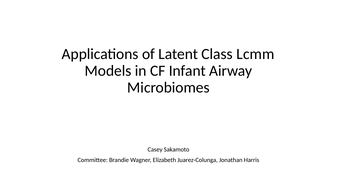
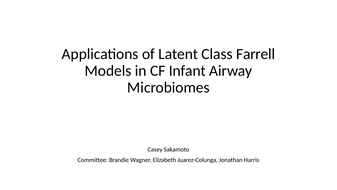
Lcmm: Lcmm -> Farrell (256, 54)
